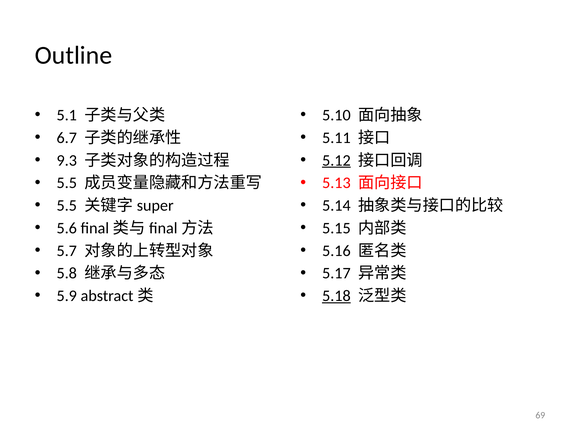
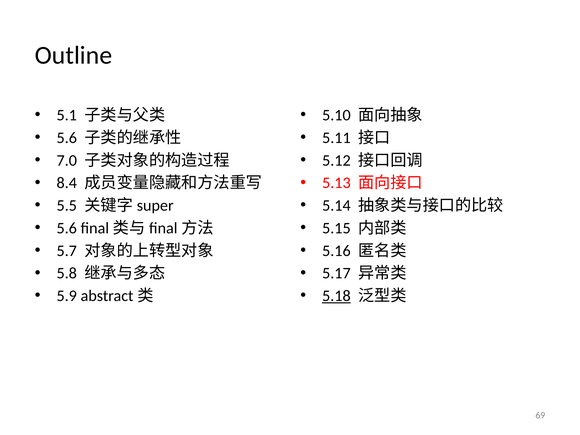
6.7: 6.7 -> 5.6 (67, 138)
9.3: 9.3 -> 7.0 (67, 160)
5.12 underline: present -> none (336, 160)
5.5: 5.5 -> 8.4 (67, 183)
